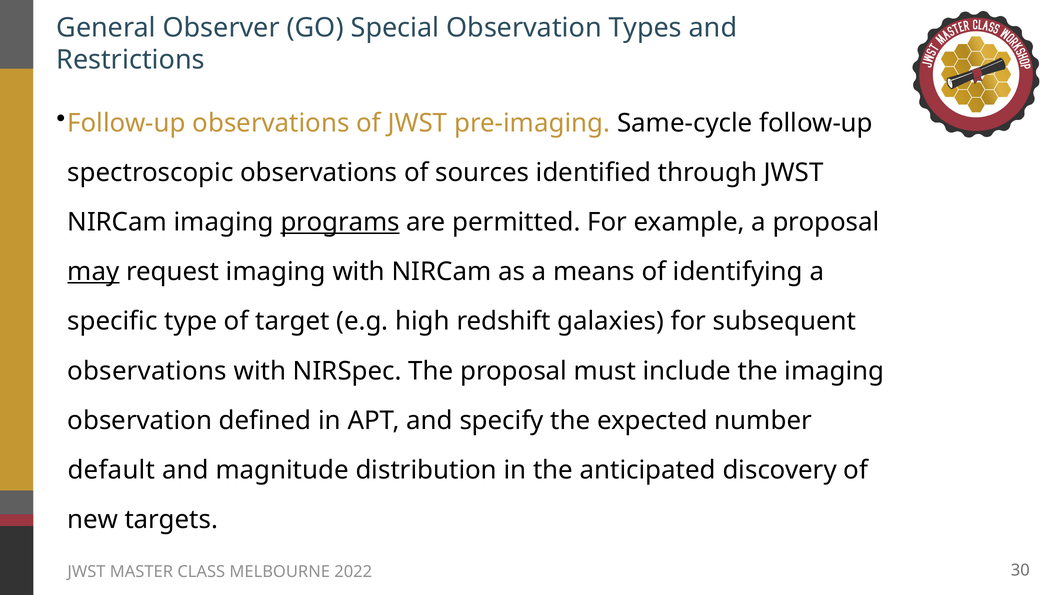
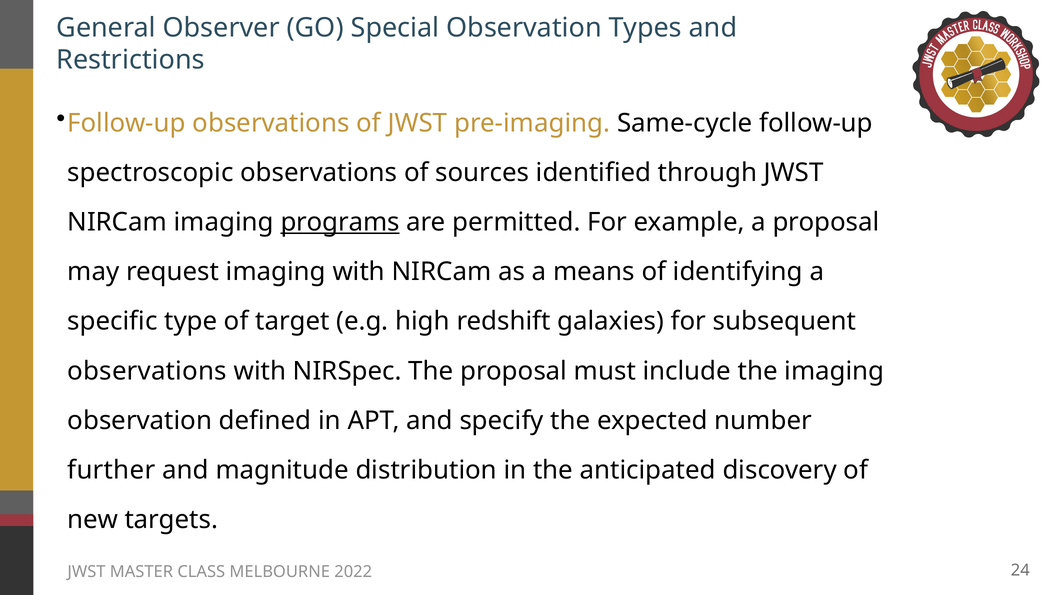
may underline: present -> none (93, 272)
default: default -> further (111, 470)
30: 30 -> 24 (1020, 570)
